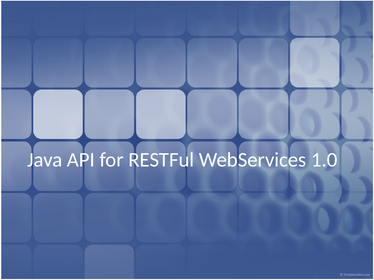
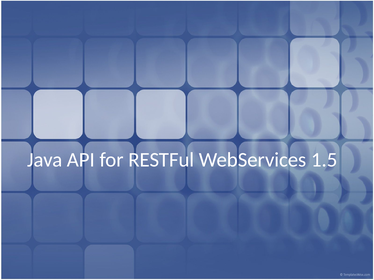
1.0: 1.0 -> 1.5 (324, 160)
